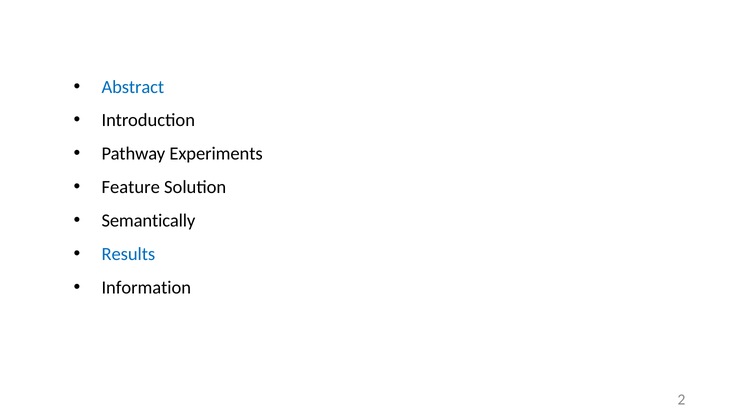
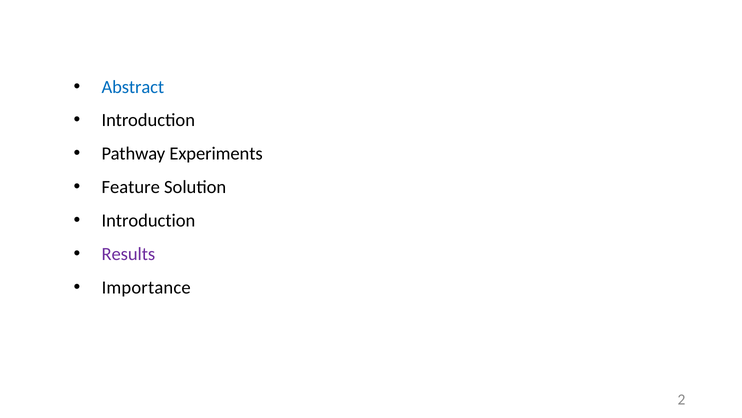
Semantically: Semantically -> Introduction (148, 220)
Results colour: blue -> purple (128, 254)
Information: Information -> Importance (146, 287)
